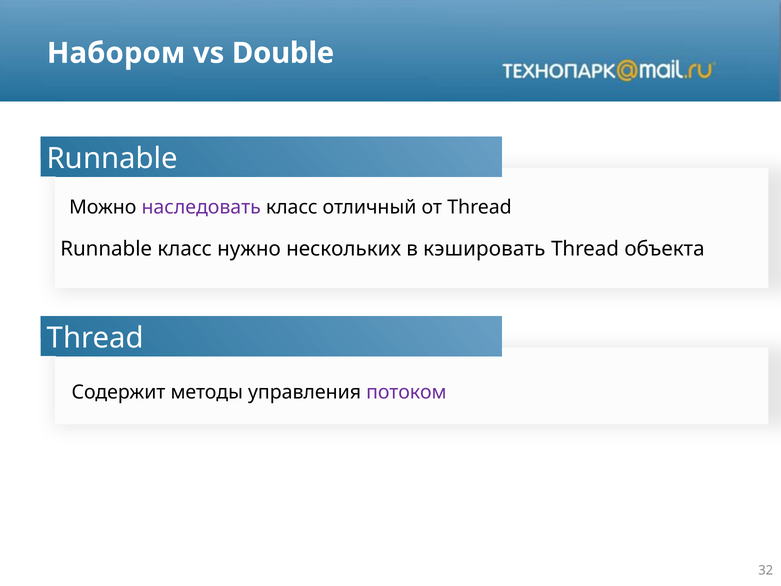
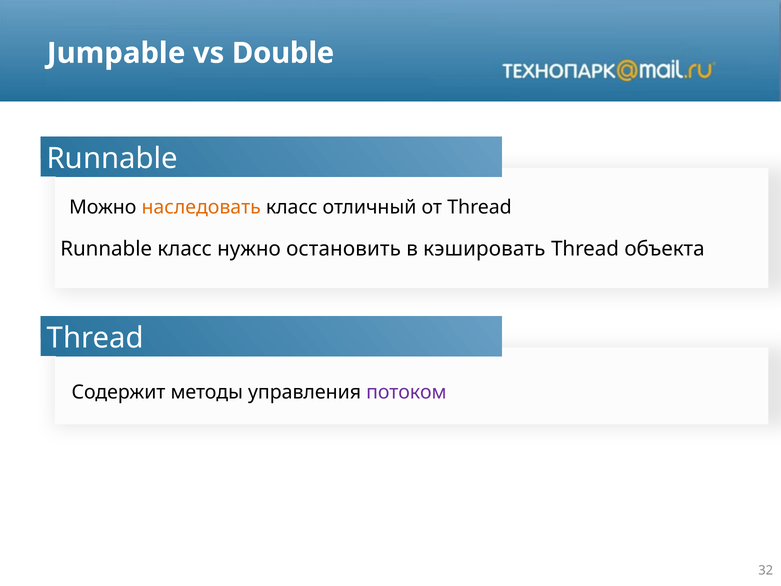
Набором: Набором -> Jumpable (116, 53)
наследовать colour: purple -> orange (201, 207)
нескольких: нескольких -> остановить (344, 249)
